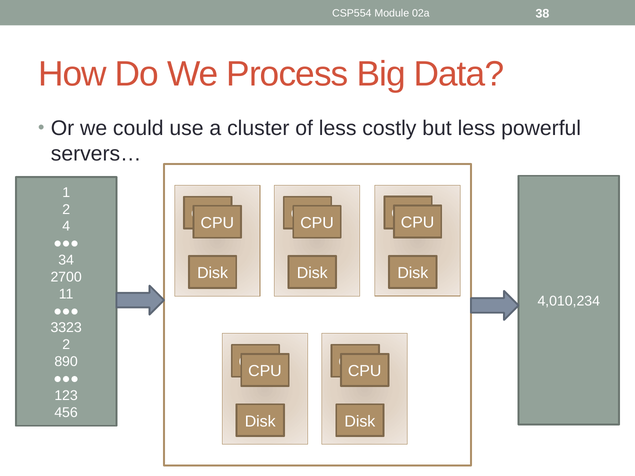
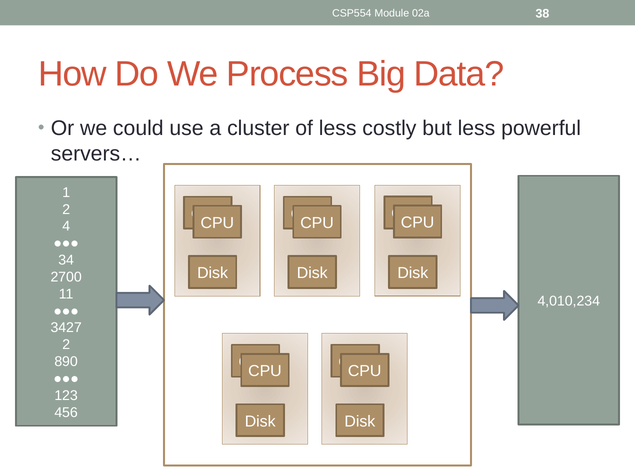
3323: 3323 -> 3427 (66, 328)
